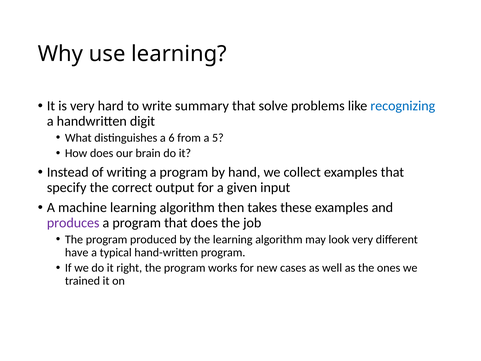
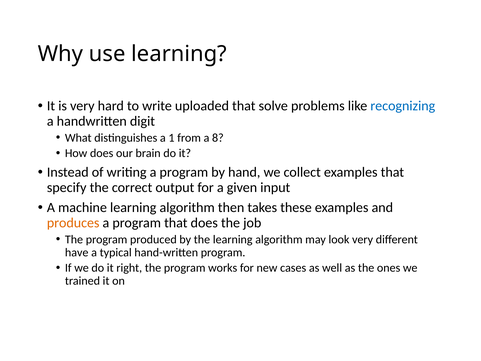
summary: summary -> uploaded (202, 106)
6: 6 -> 1 (172, 138)
5: 5 -> 8 (218, 138)
produces colour: purple -> orange (73, 223)
